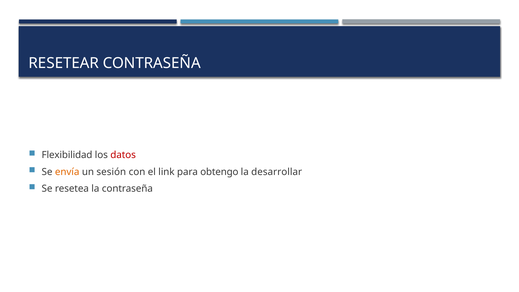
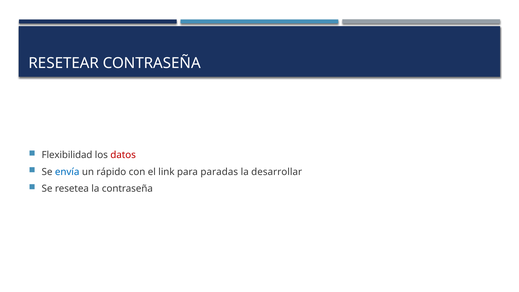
envía colour: orange -> blue (67, 172)
sesión: sesión -> rápido (111, 172)
obtengo: obtengo -> paradas (219, 172)
